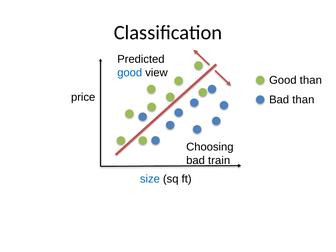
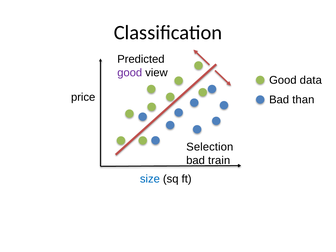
good colour: blue -> purple (130, 73)
Good than: than -> data (311, 80)
Choosing: Choosing -> Selection (210, 147)
